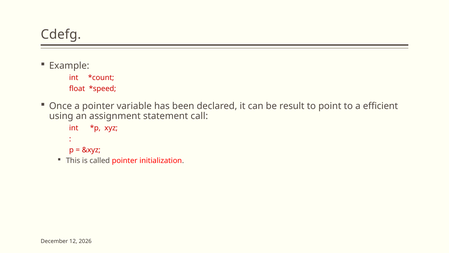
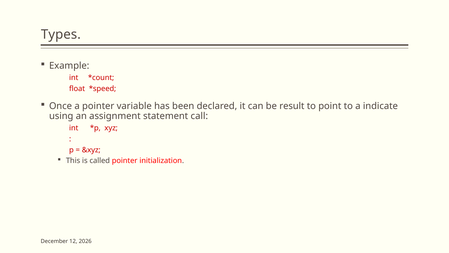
Cdefg: Cdefg -> Types (61, 34)
efficient: efficient -> indicate (380, 106)
